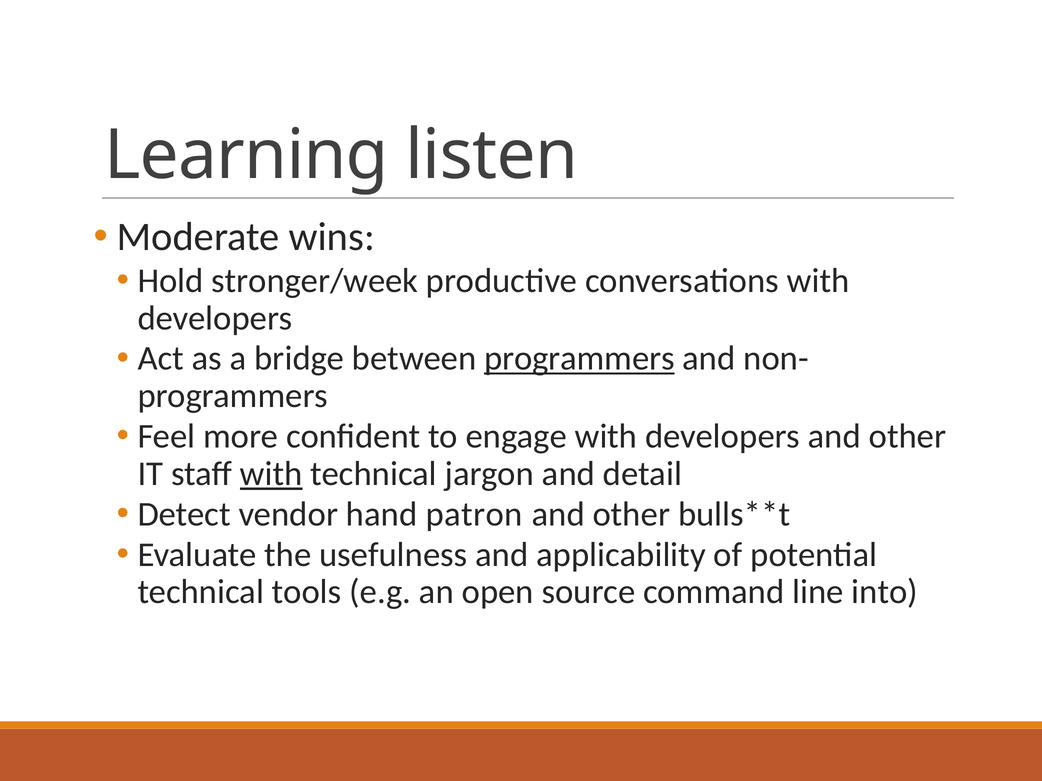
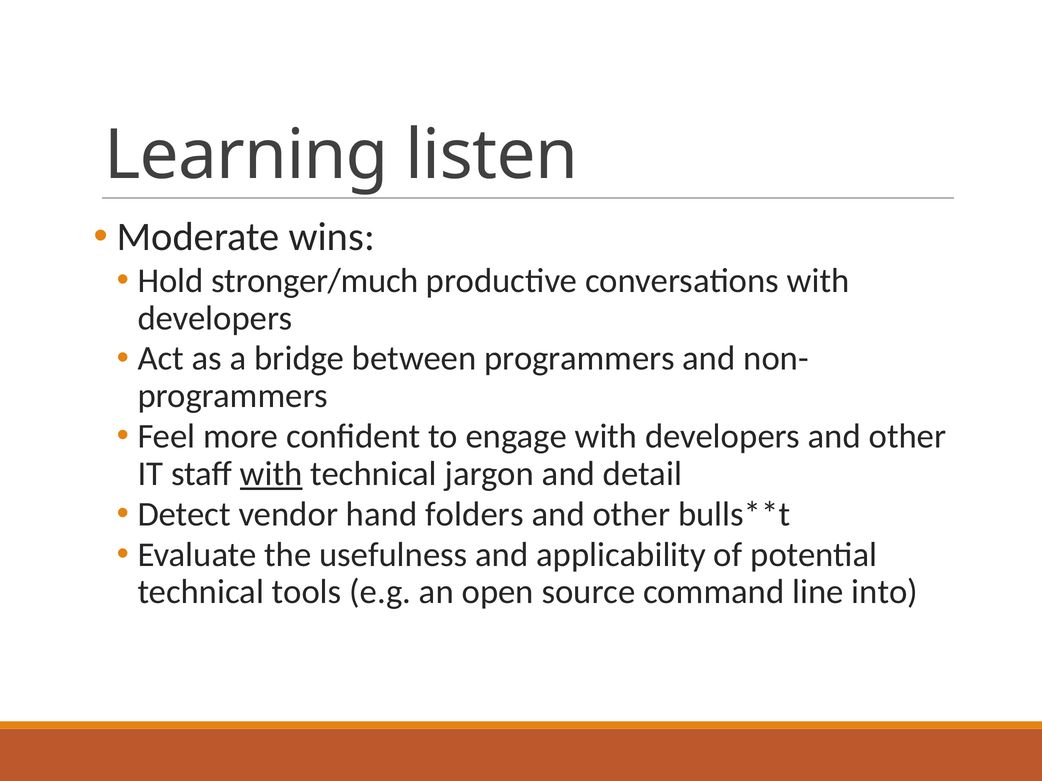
stronger/week: stronger/week -> stronger/much (315, 281)
programmers underline: present -> none (579, 359)
patron: patron -> folders (474, 514)
